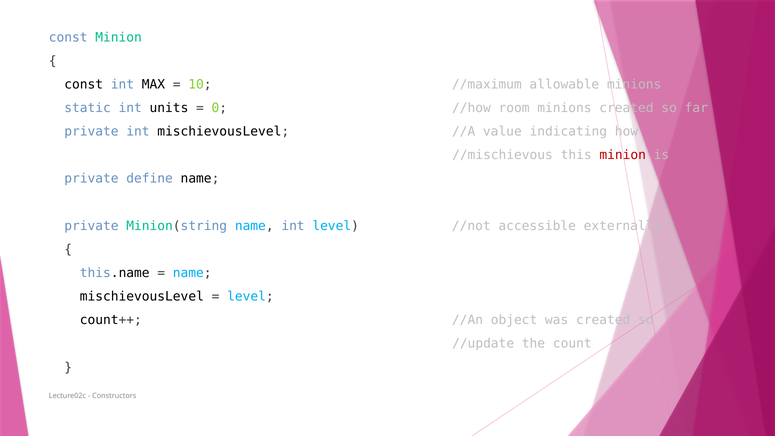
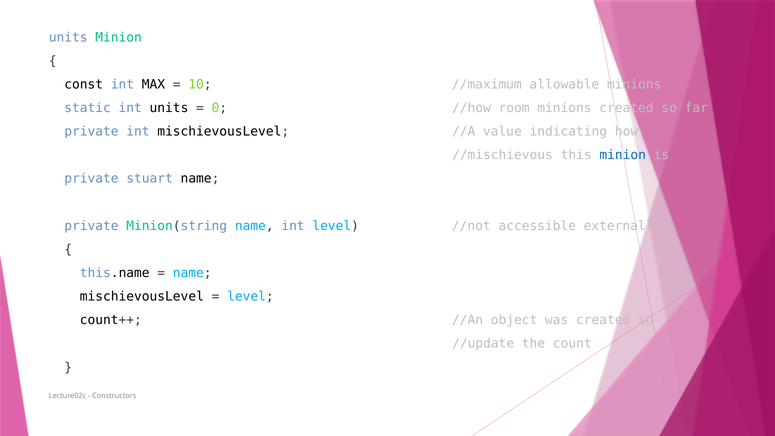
const: const -> units (68, 37)
minion colour: red -> blue (623, 155)
define: define -> stuart (150, 179)
